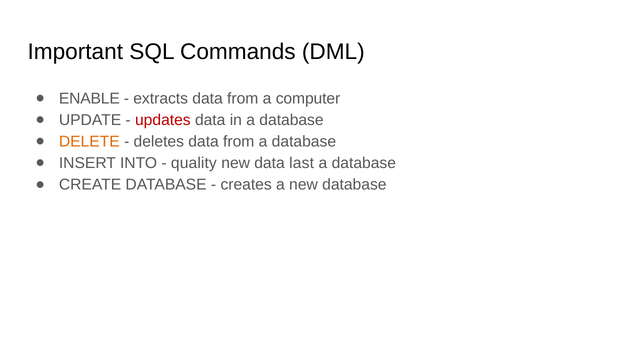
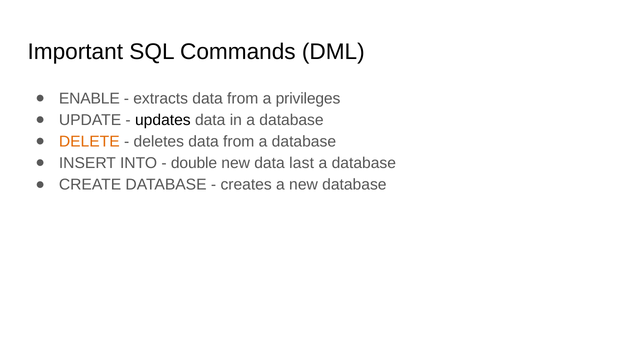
computer: computer -> privileges (308, 98)
updates colour: red -> black (163, 120)
quality: quality -> double (194, 163)
